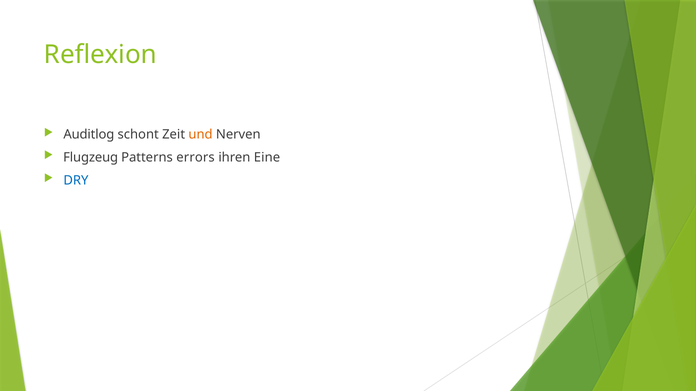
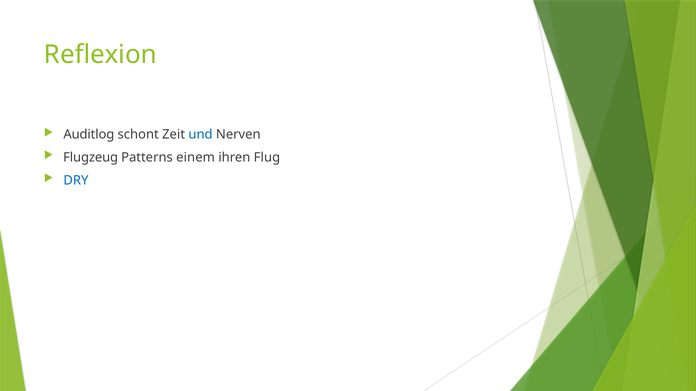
und colour: orange -> blue (201, 135)
errors: errors -> einem (196, 158)
Eine: Eine -> Flug (267, 158)
